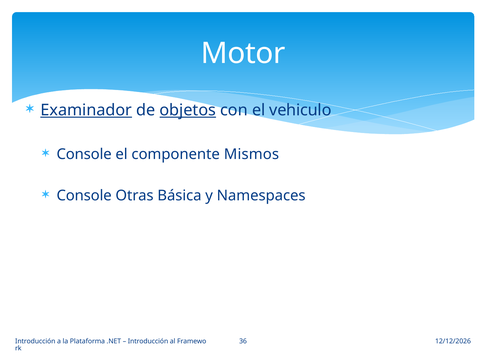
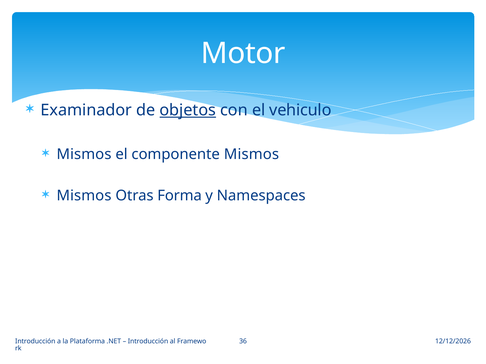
Examinador underline: present -> none (86, 110)
Console: Console -> Mismos (84, 154)
Console: Console -> Mismos (84, 196)
Básica: Básica -> Forma (180, 196)
